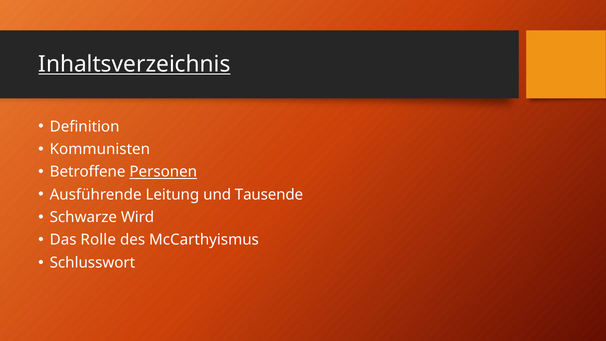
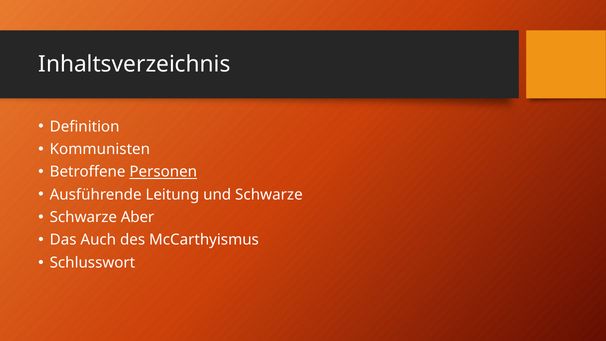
Inhaltsverzeichnis underline: present -> none (134, 64)
und Tausende: Tausende -> Schwarze (269, 195)
Wird: Wird -> Aber (138, 217)
Rolle: Rolle -> Auch (98, 240)
